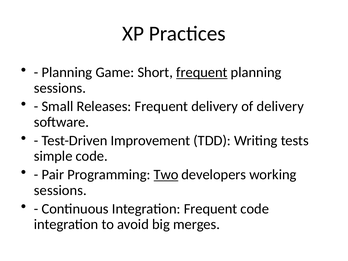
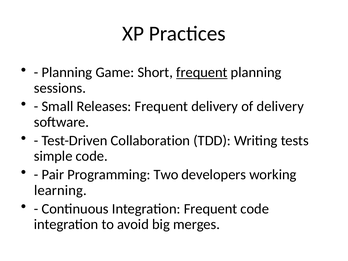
Improvement: Improvement -> Collaboration (150, 141)
Two underline: present -> none (166, 175)
sessions: sessions -> learning (60, 190)
